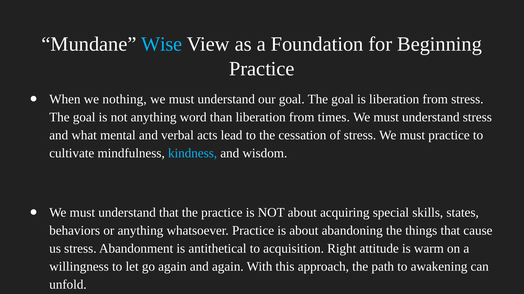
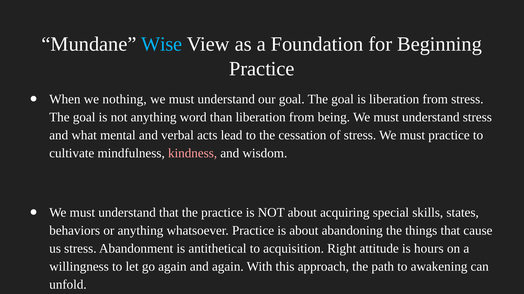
times: times -> being (334, 117)
kindness colour: light blue -> pink (193, 154)
warm: warm -> hours (429, 249)
